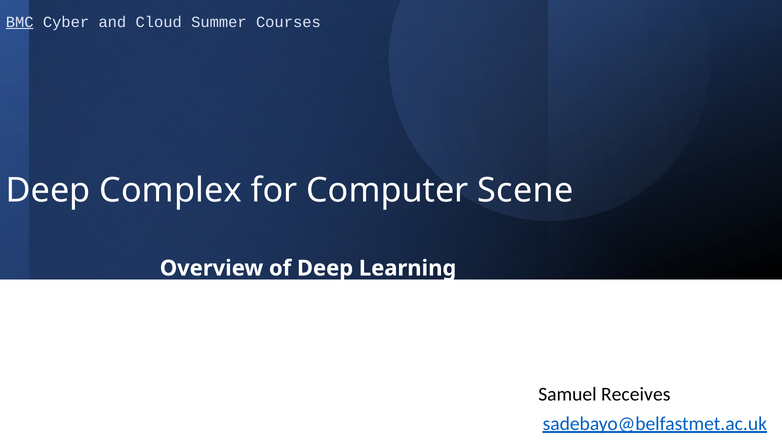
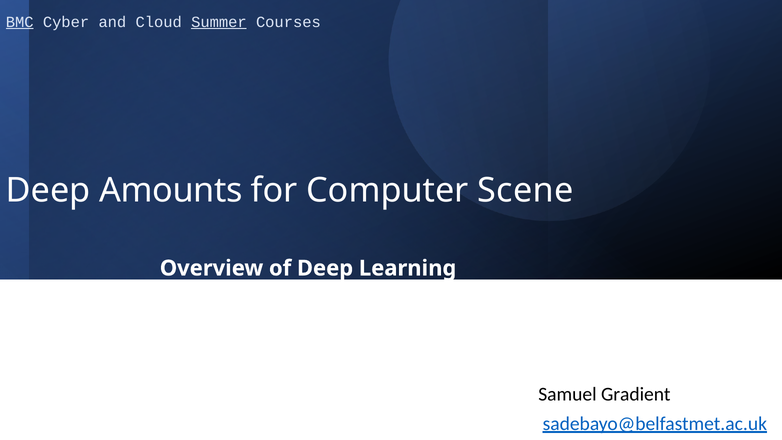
Summer underline: none -> present (219, 22)
Complex: Complex -> Amounts (171, 190)
Receives: Receives -> Gradient (636, 394)
